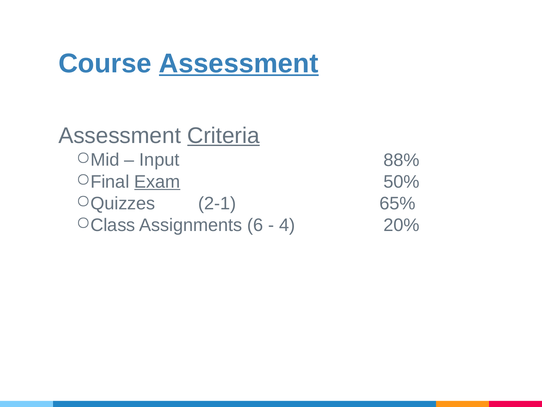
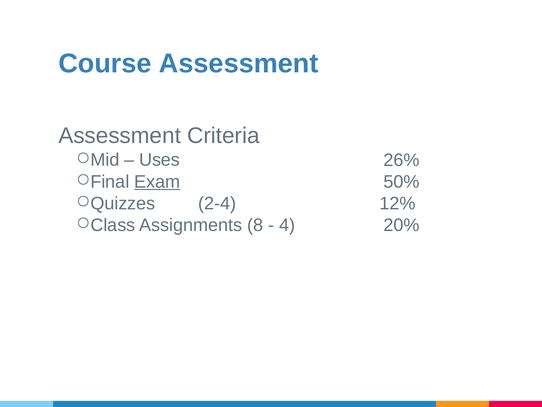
Assessment underline: present -> none (239, 64)
Criteria underline: present -> none (223, 136)
Input: Input -> Uses (159, 160)
88%: 88% -> 26% (402, 160)
2-1: 2-1 -> 2-4 (217, 203)
65%: 65% -> 12% (397, 203)
6: 6 -> 8 (255, 225)
